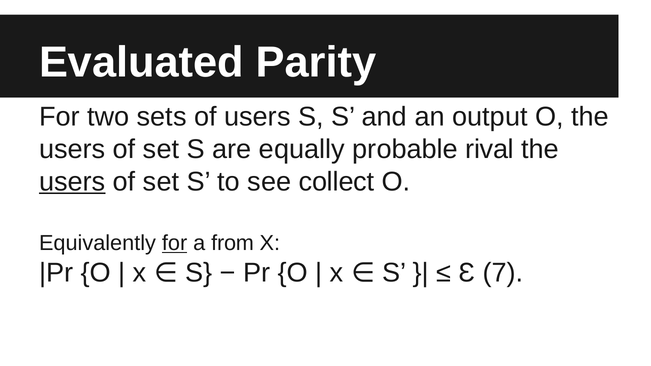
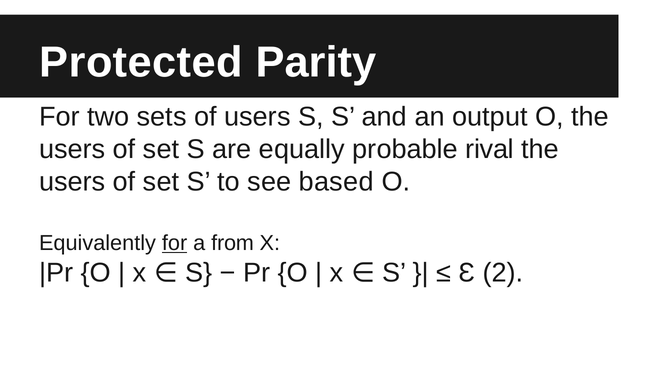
Evaluated: Evaluated -> Protected (141, 63)
users underline: present -> none (72, 182)
collect: collect -> based (336, 182)
7: 7 -> 2 (503, 273)
